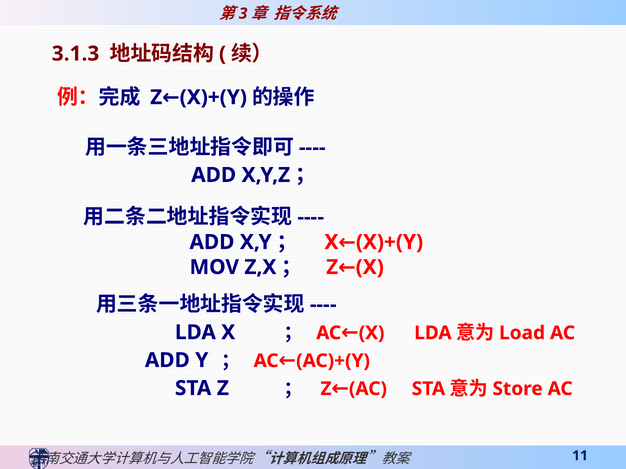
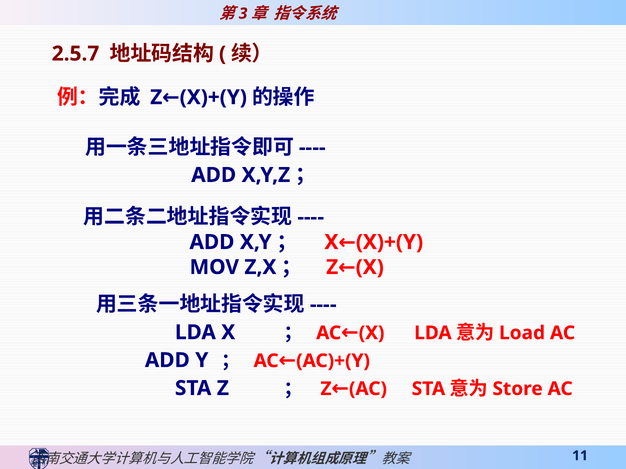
3.1.3: 3.1.3 -> 2.5.7 (76, 54)
